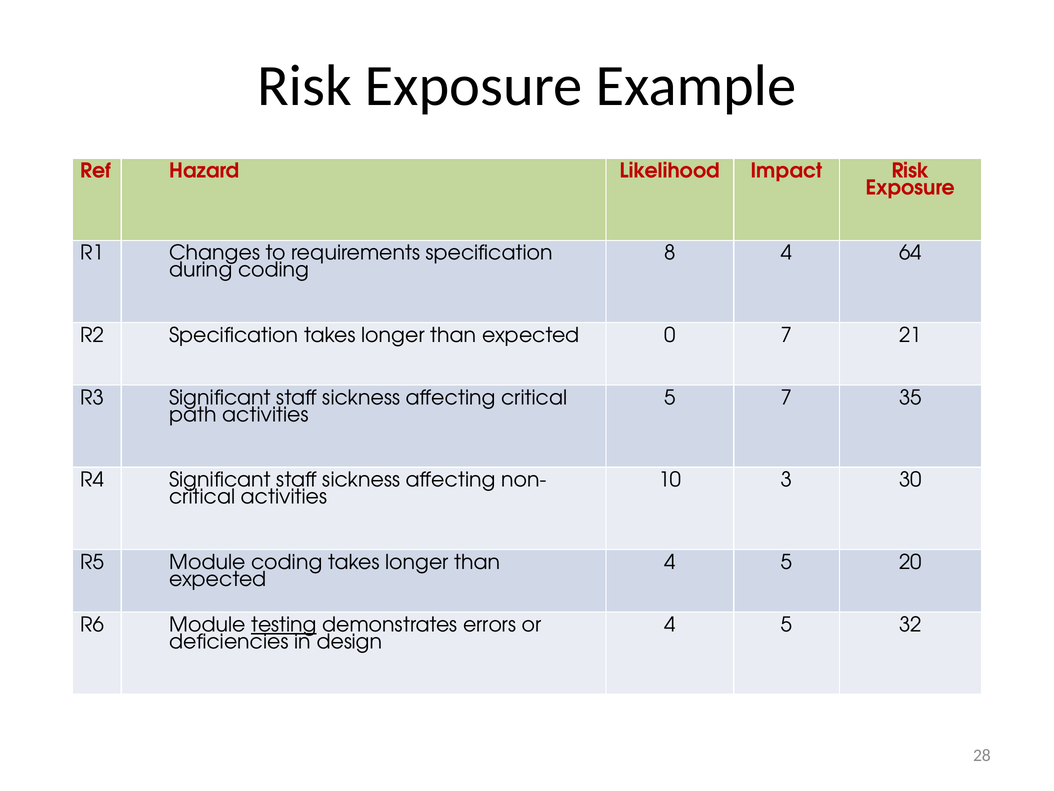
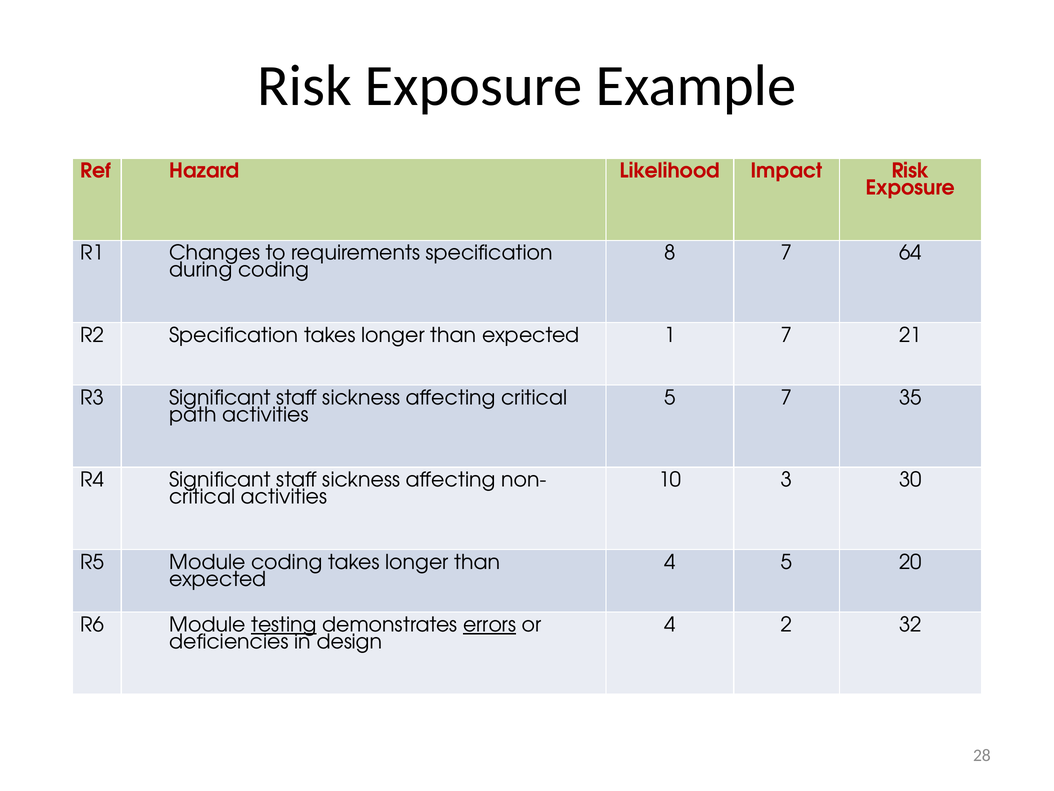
8 4: 4 -> 7 (787, 253)
0: 0 -> 1 (670, 335)
errors underline: none -> present (490, 624)
5: 5 -> 2 (787, 624)
